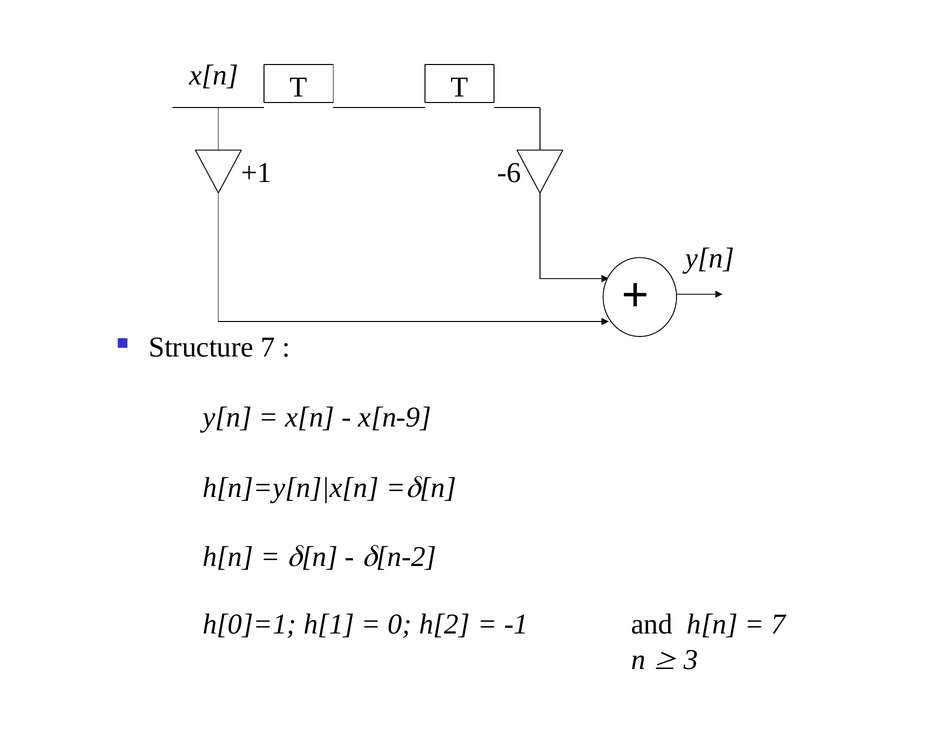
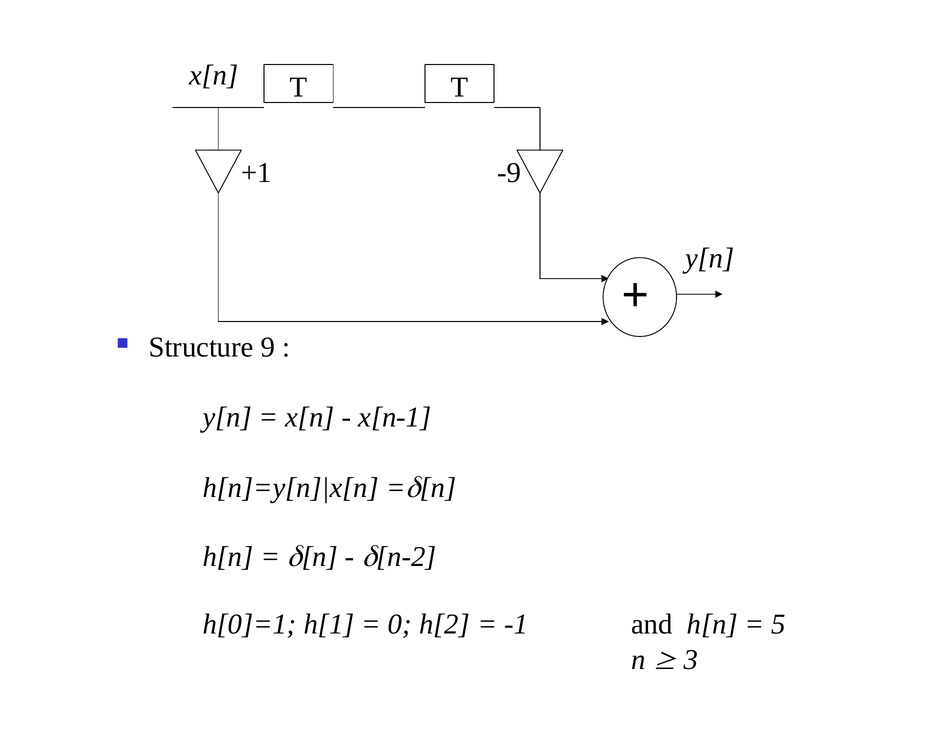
-6: -6 -> -9 (509, 173)
Structure 7: 7 -> 9 (268, 347)
x[n-9: x[n-9 -> x[n-1 (395, 418)
7: 7 -> 5 (779, 625)
